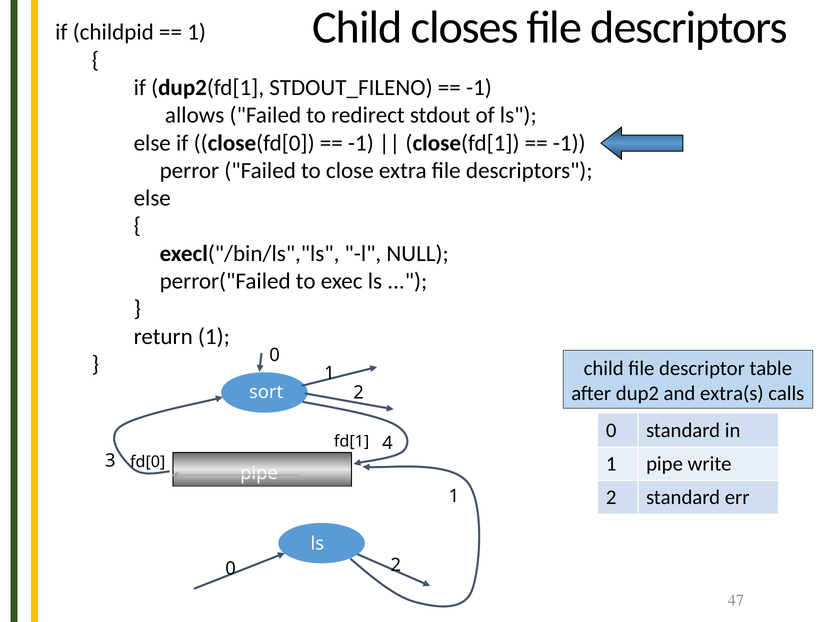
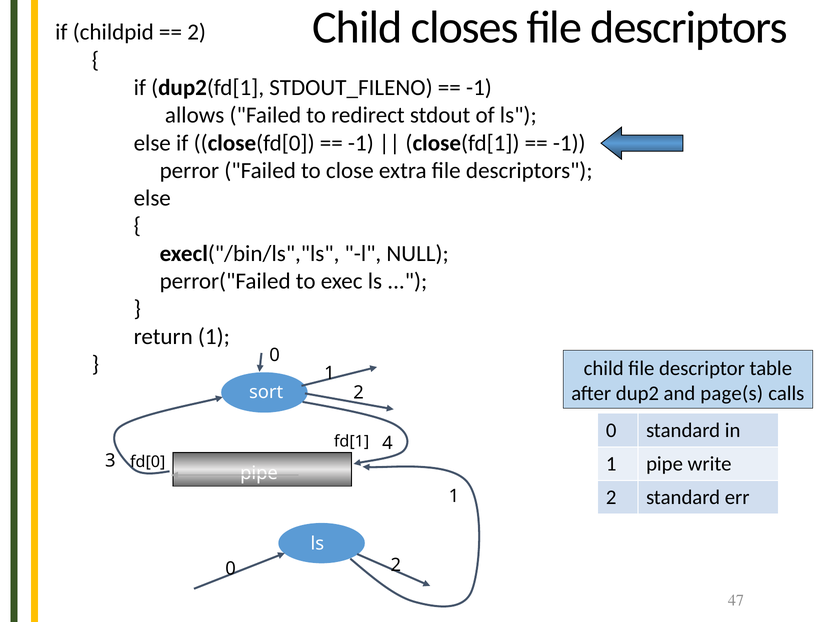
1: 1 -> 2 (197, 32)
extra(s: extra(s -> page(s (732, 394)
